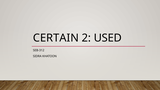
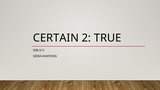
USED: USED -> TRUE (108, 38)
